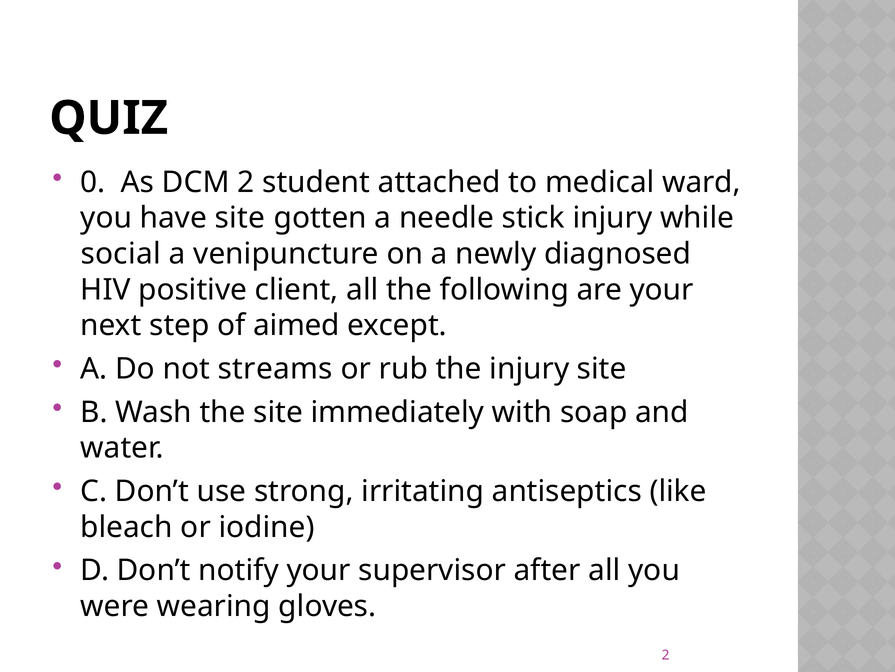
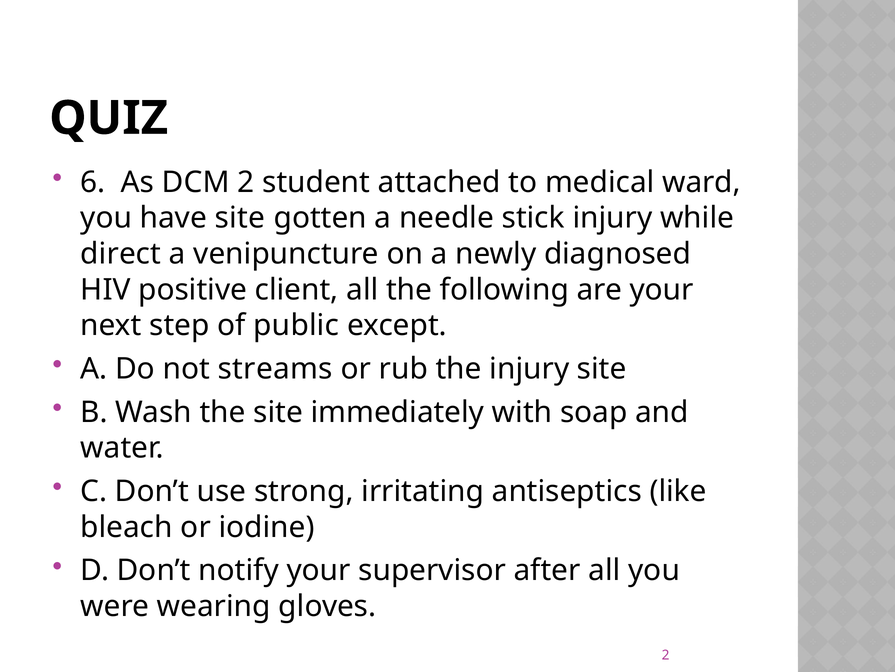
0: 0 -> 6 (93, 182)
social: social -> direct (121, 254)
aimed: aimed -> public (296, 325)
